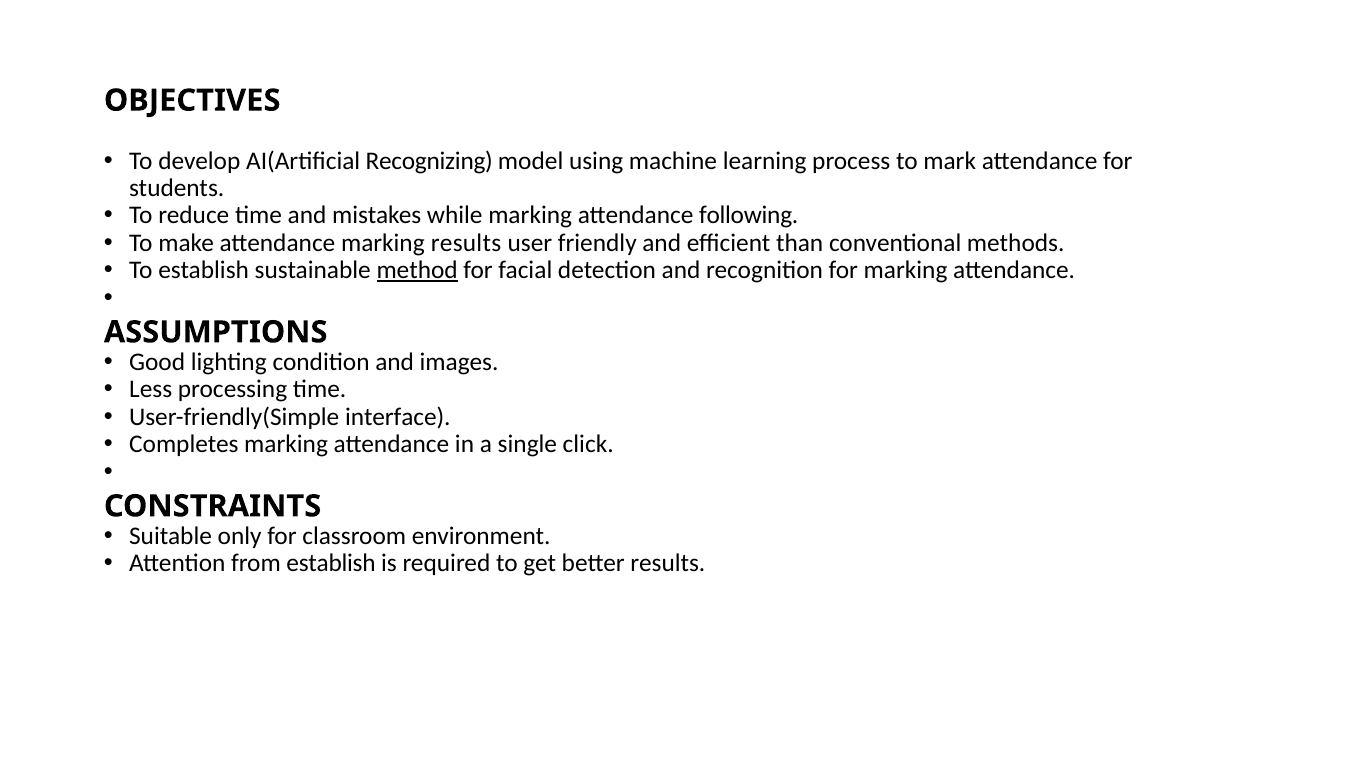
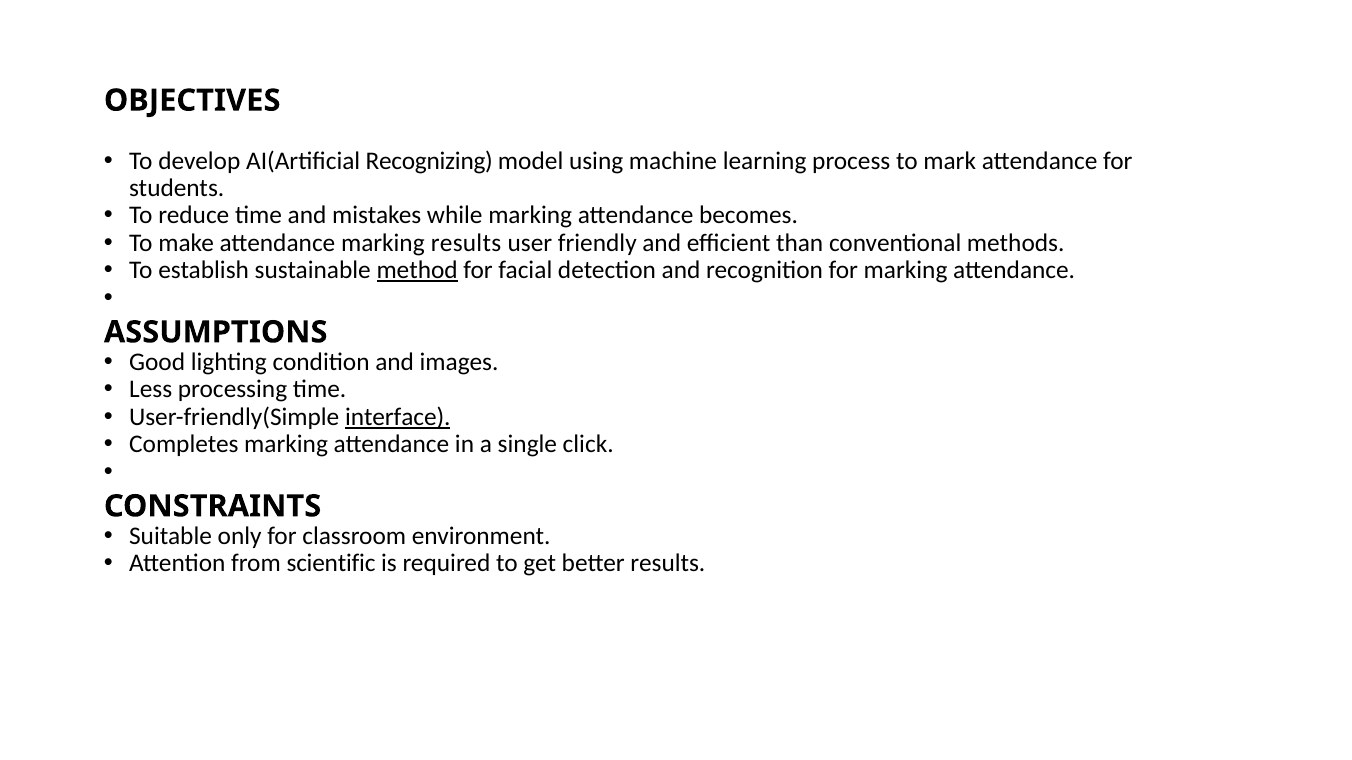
following: following -> becomes (749, 216)
interface underline: none -> present (398, 417)
from establish: establish -> scientific (331, 564)
